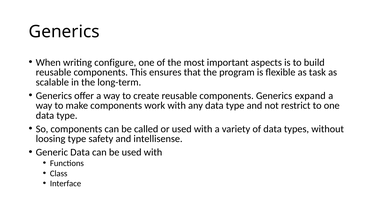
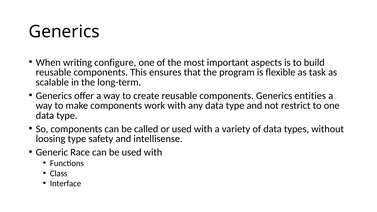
expand: expand -> entities (310, 96)
Generic Data: Data -> Race (80, 152)
